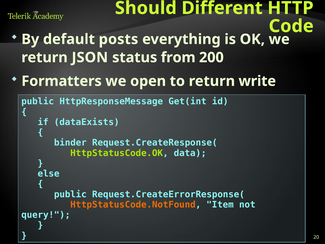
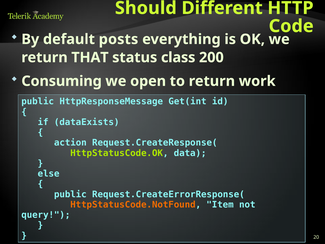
JSON: JSON -> THAT (90, 57)
from: from -> class (178, 57)
Formatters: Formatters -> Consuming (62, 81)
write: write -> work (257, 81)
binder: binder -> action (70, 143)
